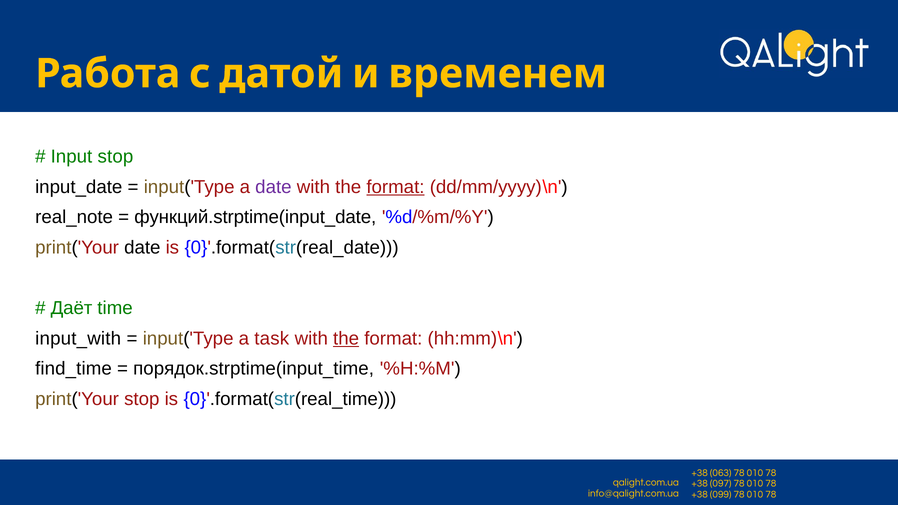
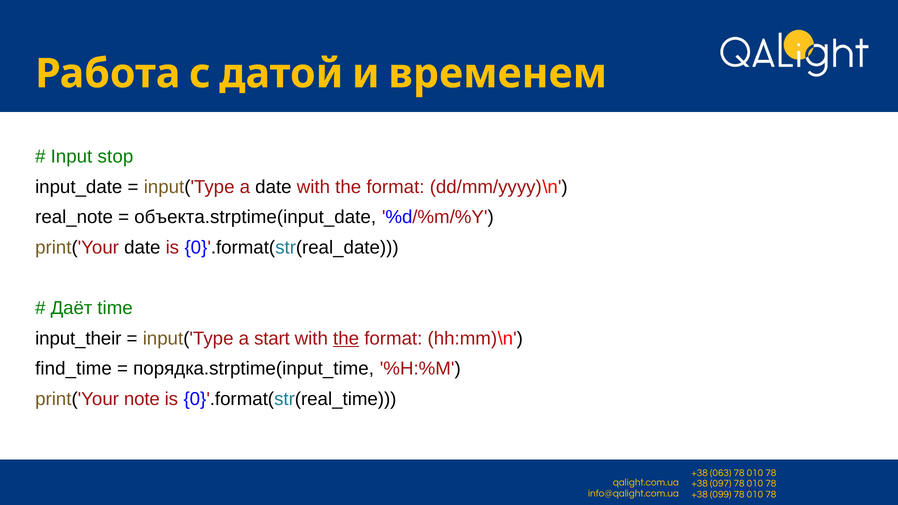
date colour: purple -> black (273, 187)
format underline: present -> none (395, 187)
функций.strptime(input_date: функций.strptime(input_date -> объекта.strptime(input_date (255, 217)
input_with: input_with -> input_their (78, 339)
task: task -> start (272, 339)
порядок.strptime(input_time: порядок.strptime(input_time -> порядка.strptime(input_time (254, 369)
print('Your stop: stop -> note (142, 399)
